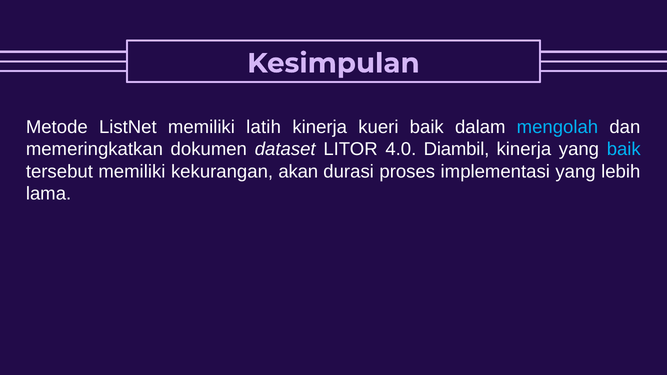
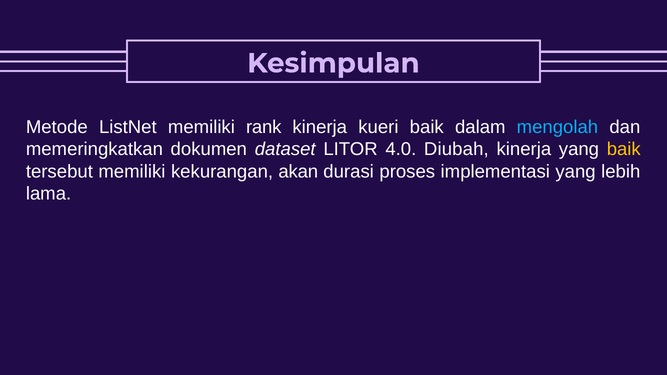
latih: latih -> rank (264, 127)
Diambil: Diambil -> Diubah (456, 149)
baik colour: light blue -> yellow (624, 149)
